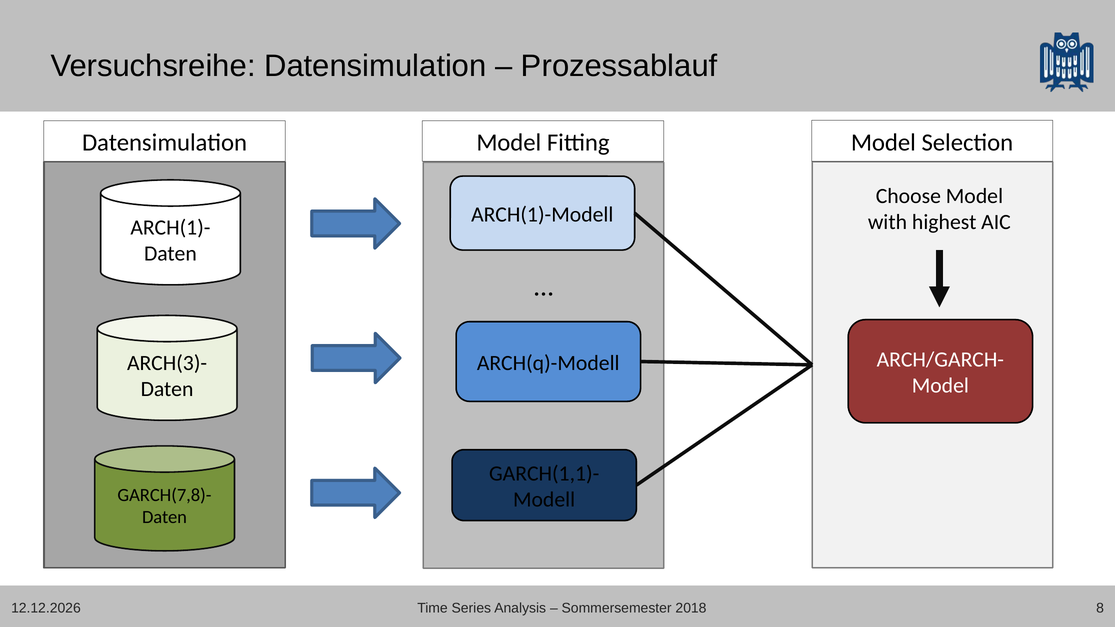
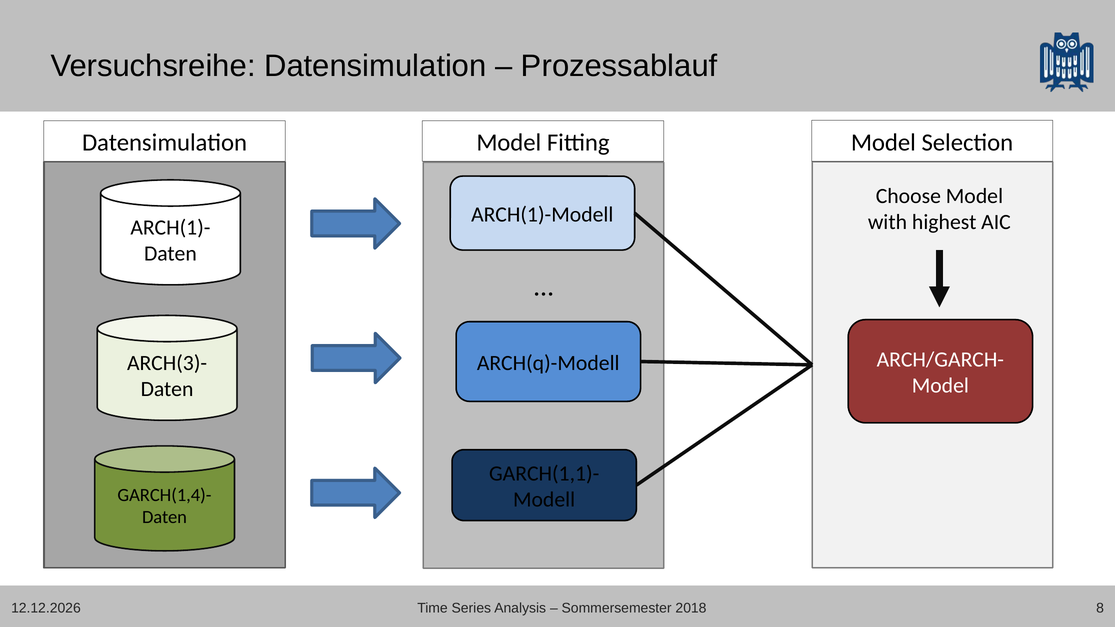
GARCH(7,8)-: GARCH(7,8)- -> GARCH(1,4)- (164, 495)
